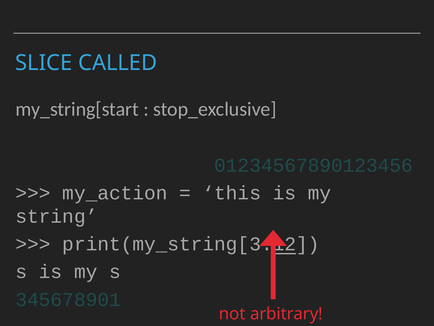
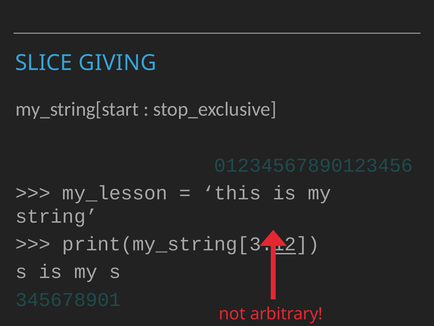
CALLED: CALLED -> GIVING (118, 63)
my_action: my_action -> my_lesson (115, 193)
